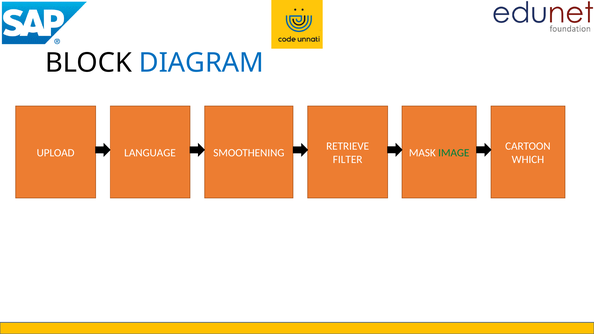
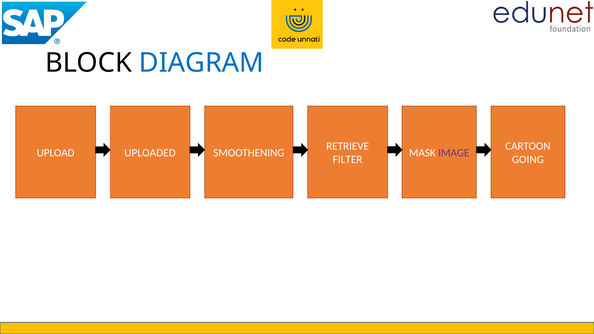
LANGUAGE: LANGUAGE -> UPLOADED (150, 153)
IMAGE colour: green -> purple (454, 153)
WHICH: WHICH -> GOING (528, 160)
